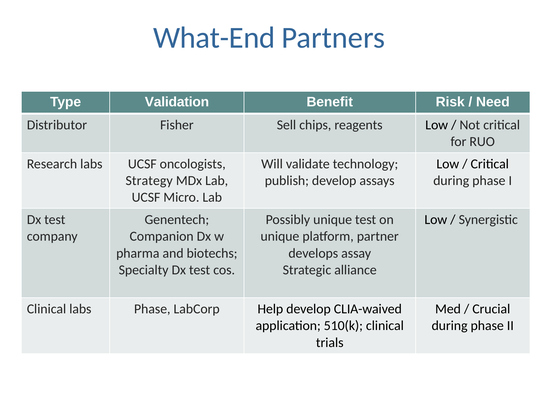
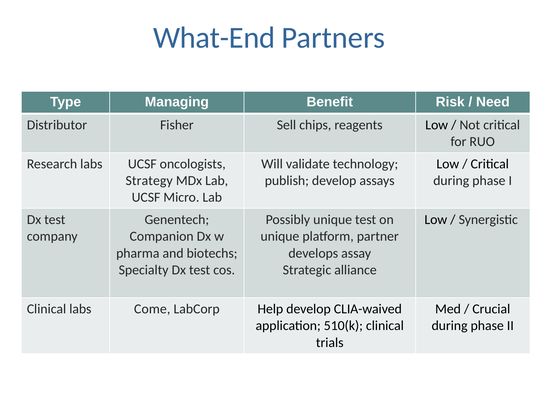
Validation: Validation -> Managing (177, 102)
labs Phase: Phase -> Come (152, 309)
